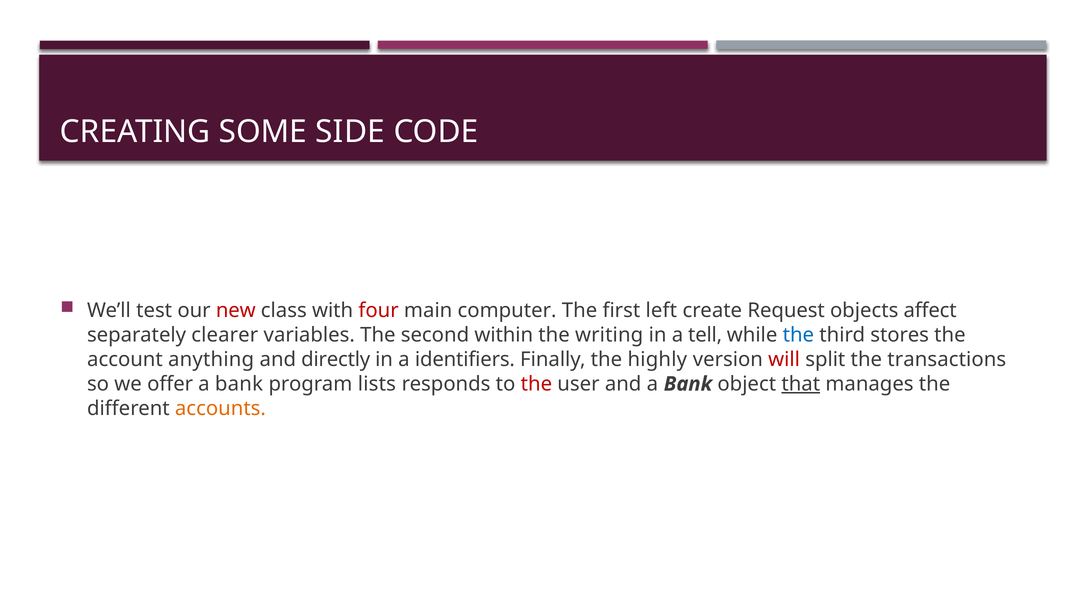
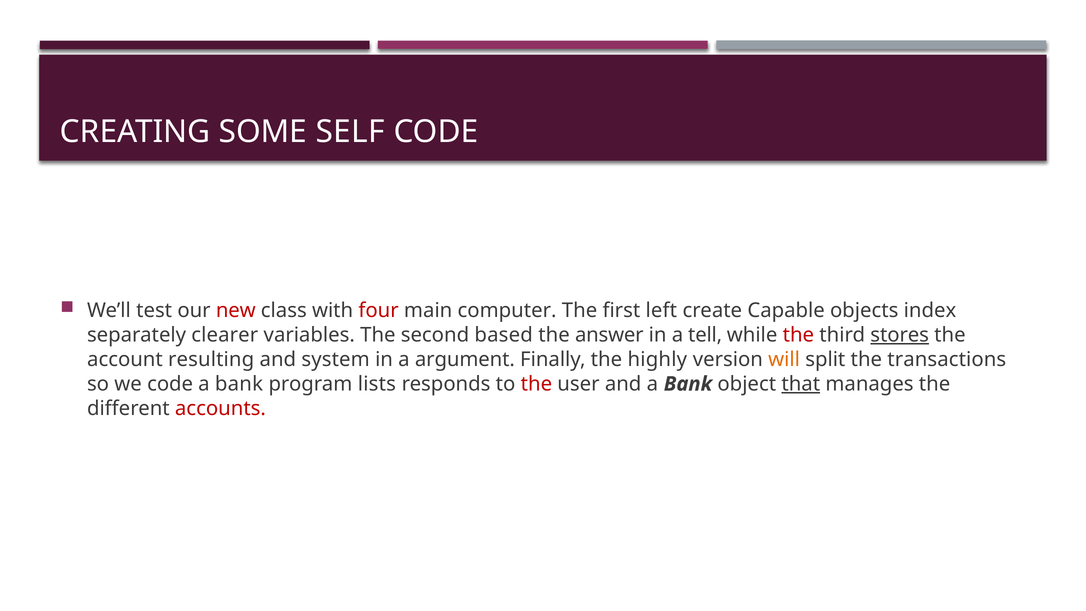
SIDE: SIDE -> SELF (350, 132)
Request: Request -> Capable (786, 311)
affect: affect -> index (930, 311)
within: within -> based (504, 335)
writing: writing -> answer (609, 335)
the colour: blue -> red (798, 335)
stores underline: none -> present (900, 335)
anything: anything -> resulting (211, 359)
directly: directly -> system (336, 359)
identifiers: identifiers -> argument (465, 359)
will colour: red -> orange (784, 359)
we offer: offer -> code (170, 384)
accounts colour: orange -> red (220, 408)
